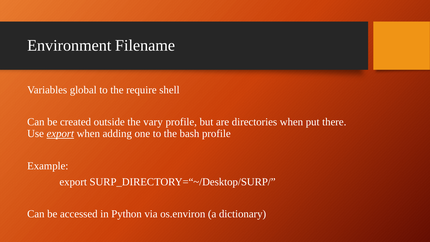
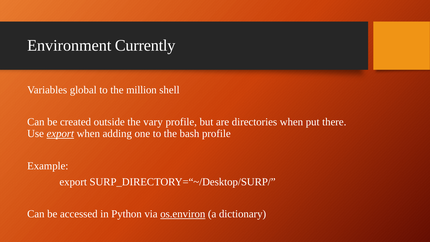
Filename: Filename -> Currently (145, 46)
require: require -> million (141, 90)
os.environ underline: none -> present (183, 214)
